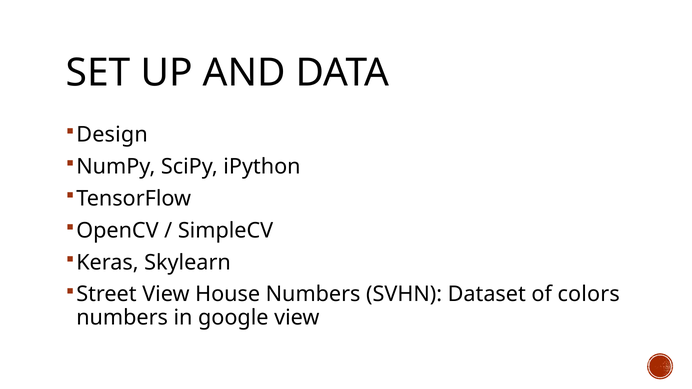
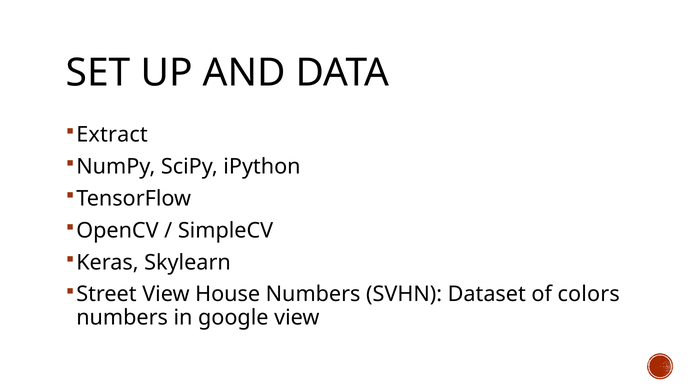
Design: Design -> Extract (112, 135)
